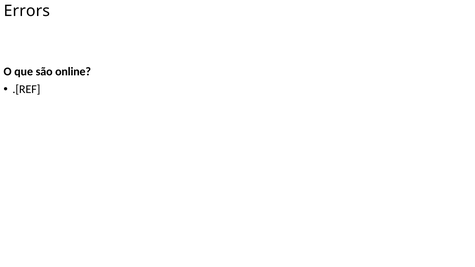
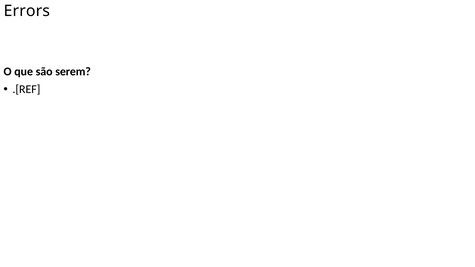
online: online -> serem (73, 72)
